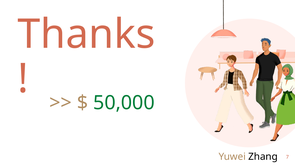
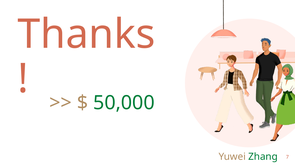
Zhang colour: black -> green (263, 157)
